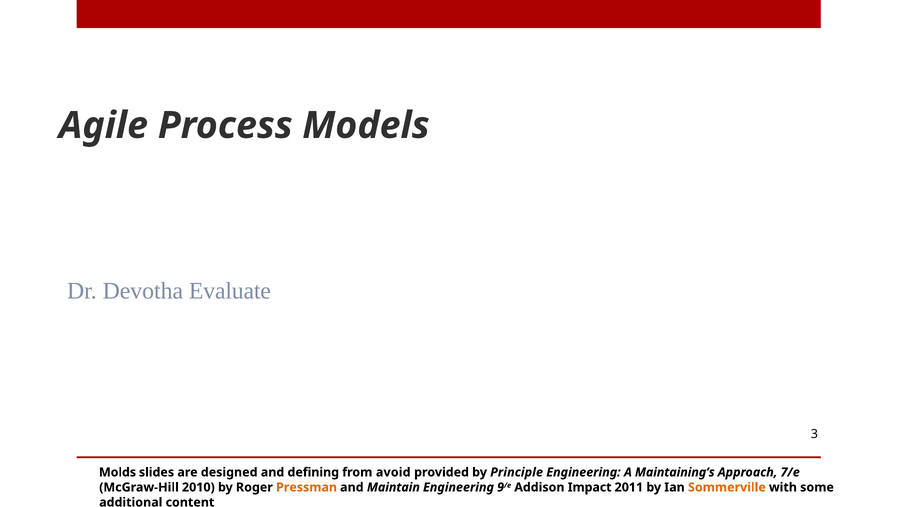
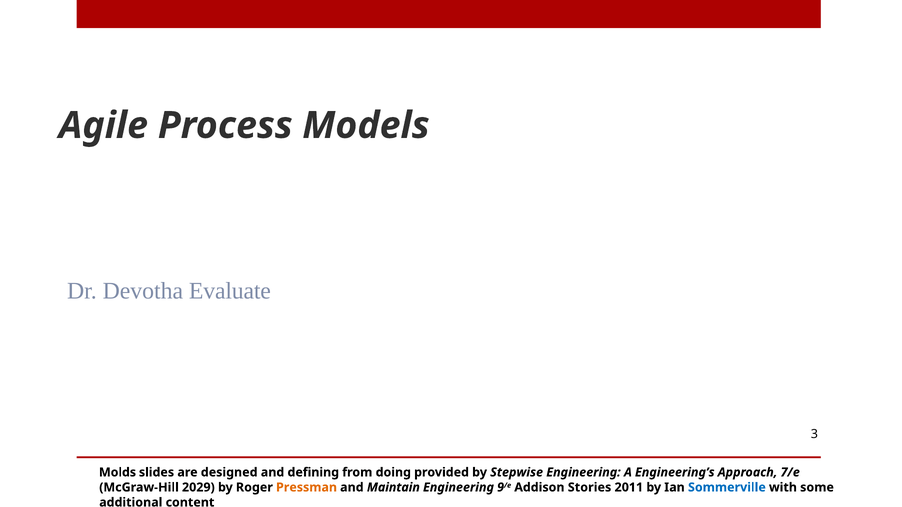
avoid: avoid -> doing (393, 473)
Principle: Principle -> Stepwise (517, 473)
Maintaining’s: Maintaining’s -> Engineering’s (675, 473)
2010: 2010 -> 2029 (198, 488)
Impact: Impact -> Stories (590, 488)
Sommerville colour: orange -> blue (727, 488)
